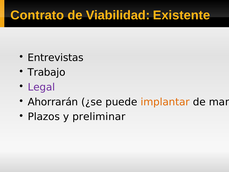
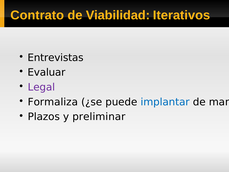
Existente: Existente -> Iterativos (182, 15)
Trabajo: Trabajo -> Evaluar (47, 72)
Ahorrarán: Ahorrarán -> Formaliza (53, 102)
implantar colour: orange -> blue (165, 102)
